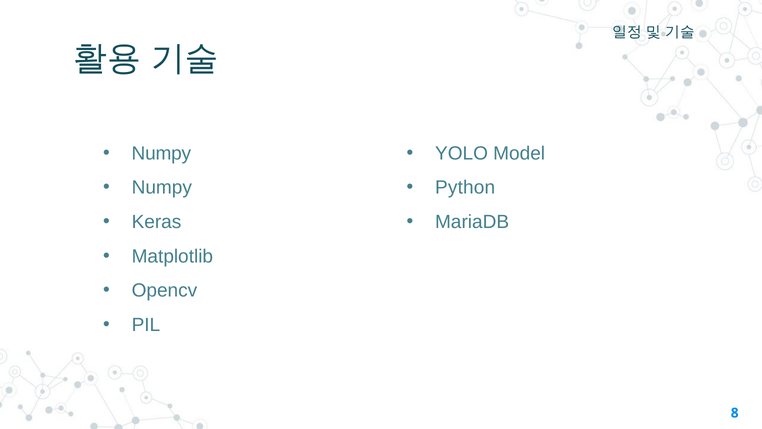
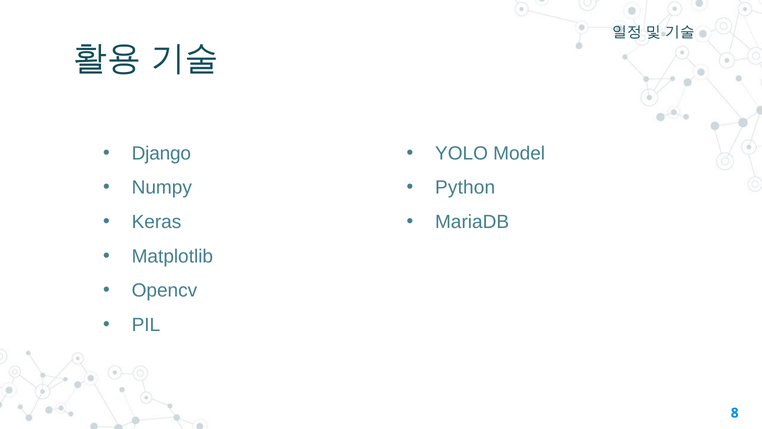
Numpy: Numpy -> Django (161, 153)
